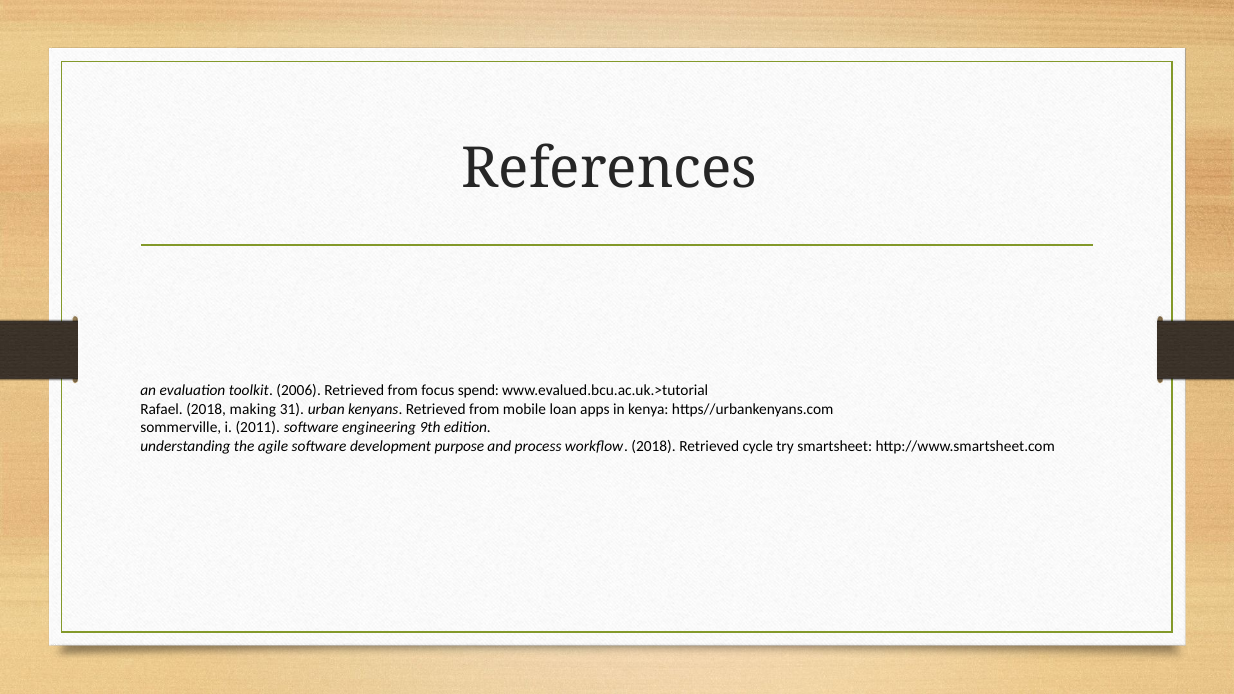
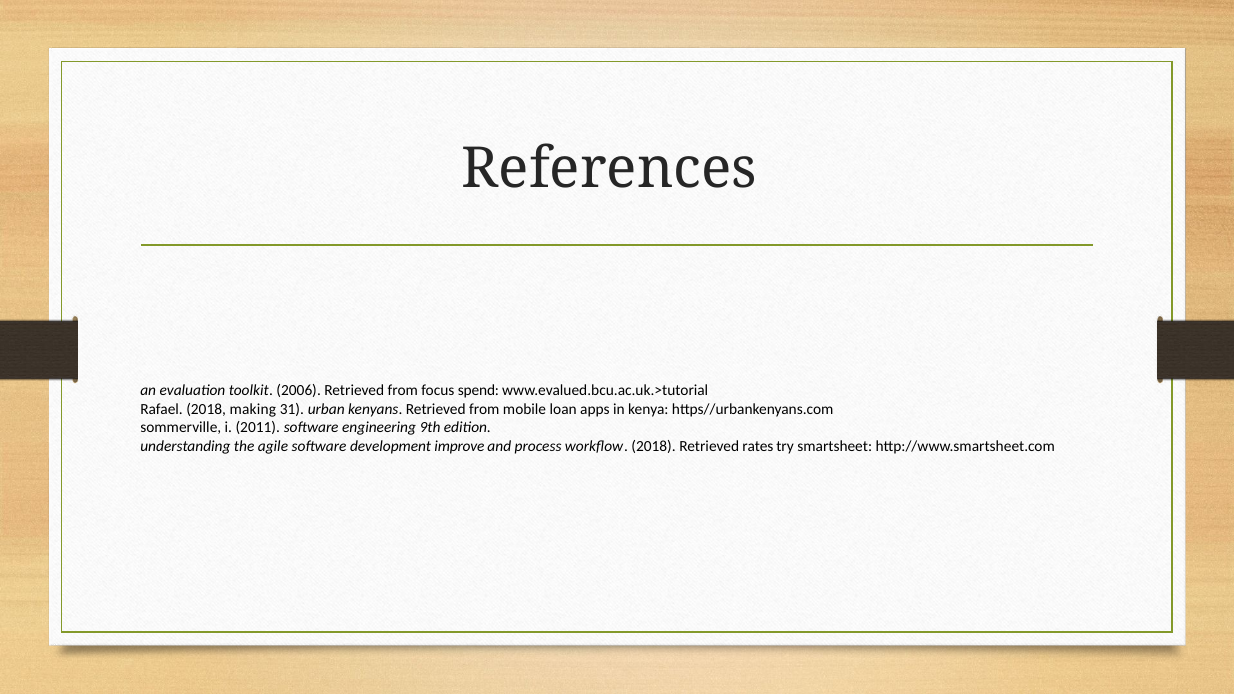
purpose: purpose -> improve (459, 446)
cycle: cycle -> rates (758, 446)
